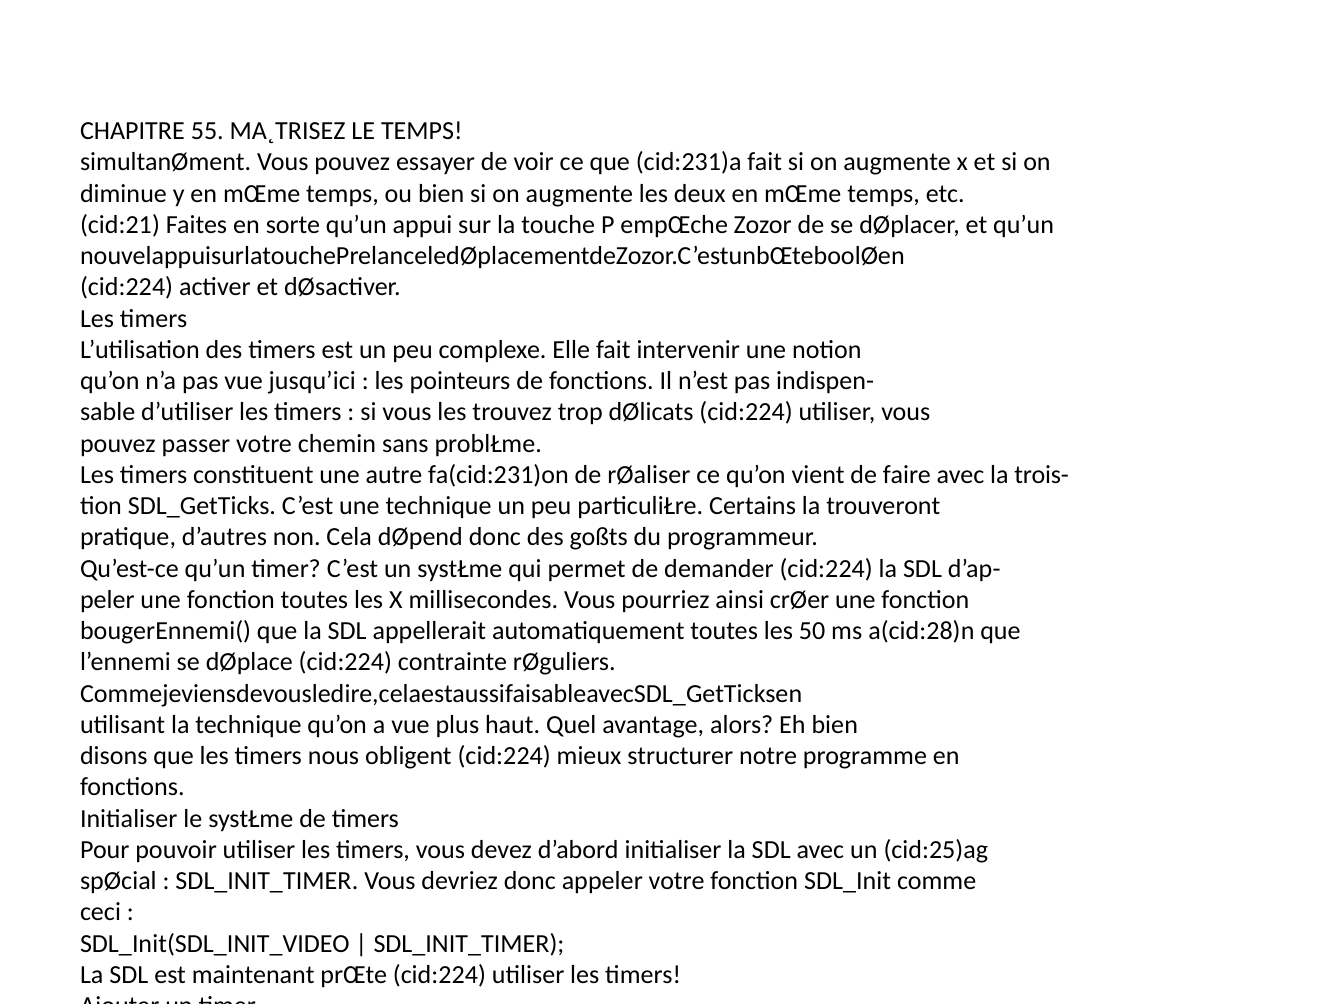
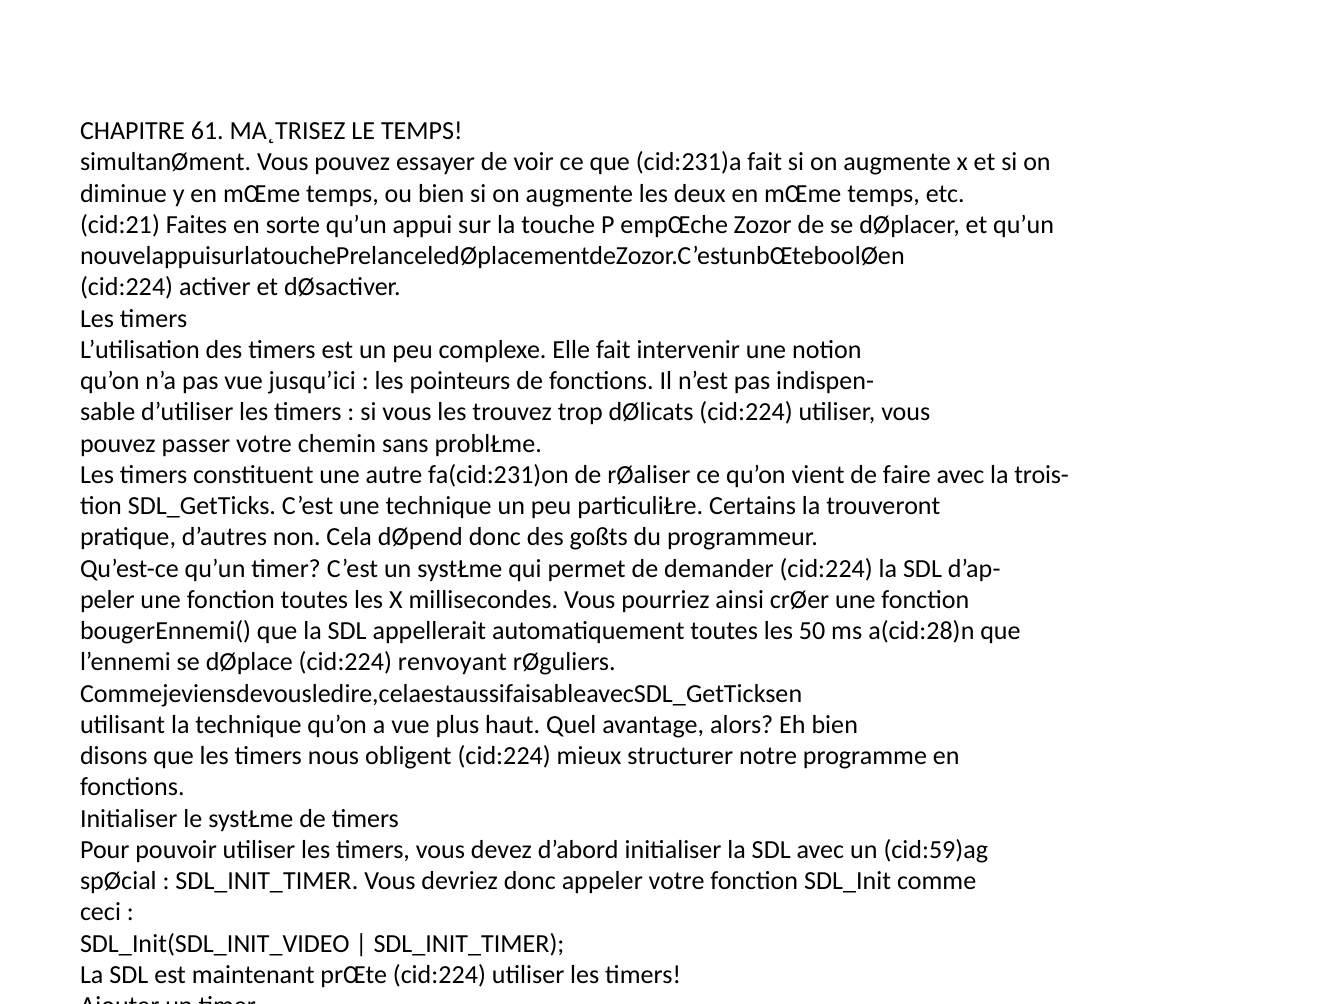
55: 55 -> 61 (207, 131)
contrainte: contrainte -> renvoyant (452, 663)
cid:25)ag: cid:25)ag -> cid:59)ag (936, 850)
